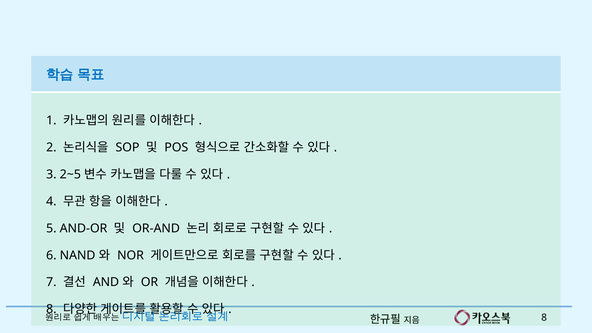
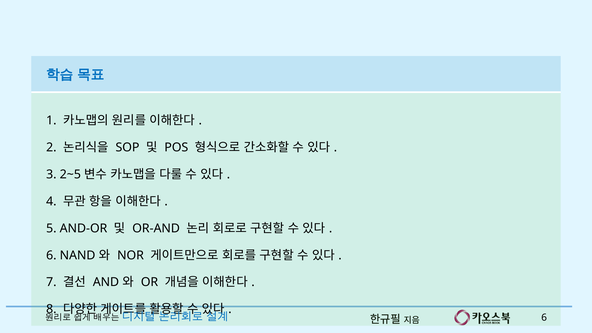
8: 8 -> 6 (544, 317)
